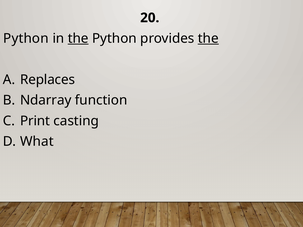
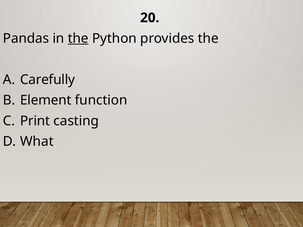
Python: Python -> Pandas (26, 38)
the underline: present -> none (208, 38)
Replaces: Replaces -> Carefully (48, 80)
Ndarray: Ndarray -> Element (46, 100)
